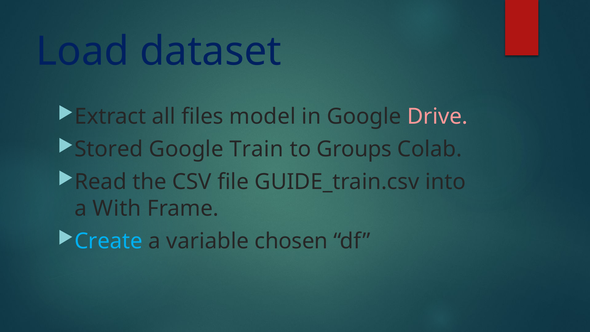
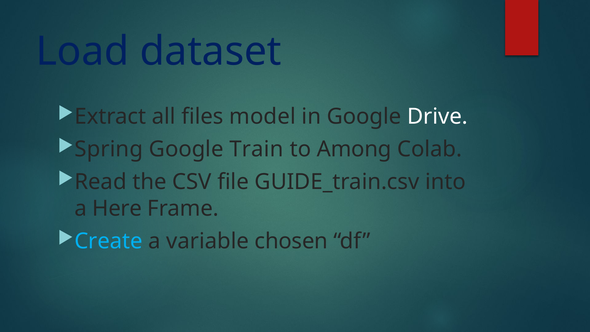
Drive colour: pink -> white (437, 116)
Stored: Stored -> Spring (109, 149)
Groups: Groups -> Among (354, 149)
With: With -> Here (117, 208)
